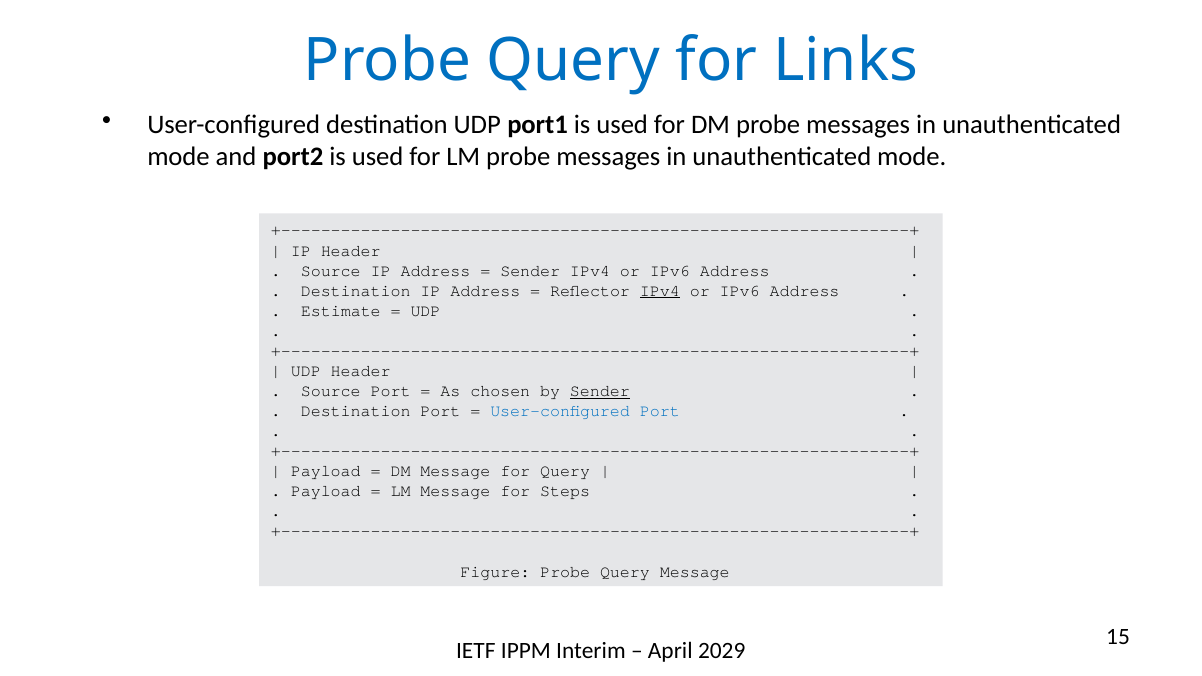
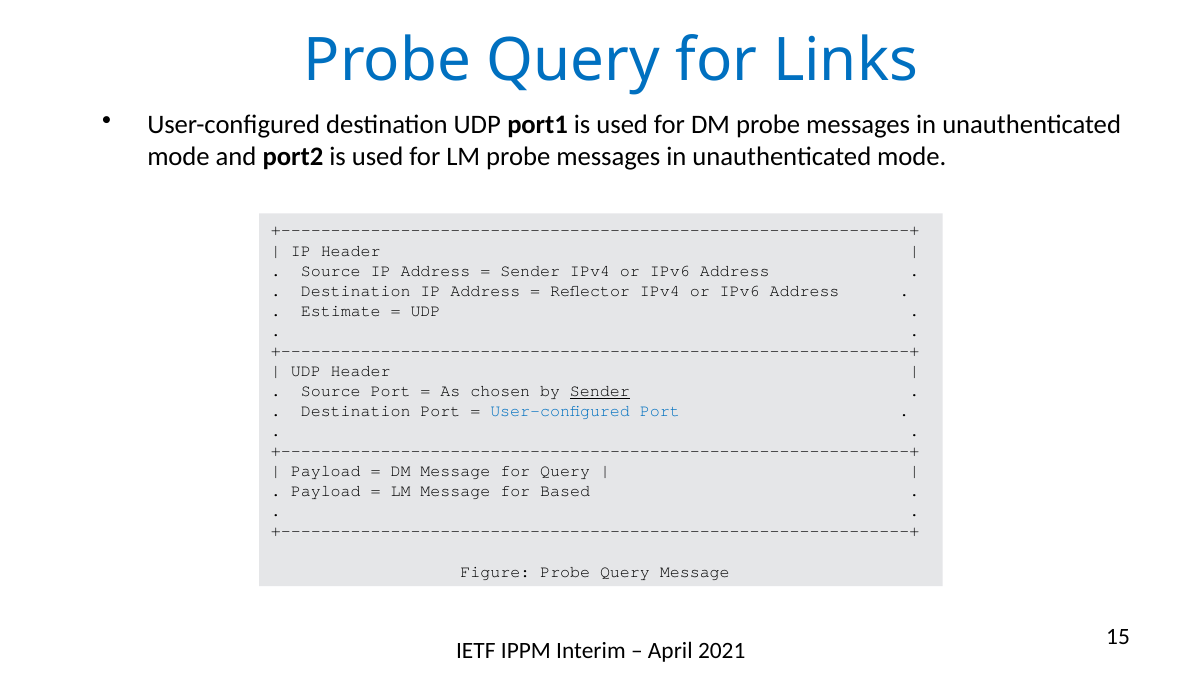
IPv4 underline: present -> none (660, 291)
Steps: Steps -> Based (565, 491)
2029: 2029 -> 2021 (722, 651)
